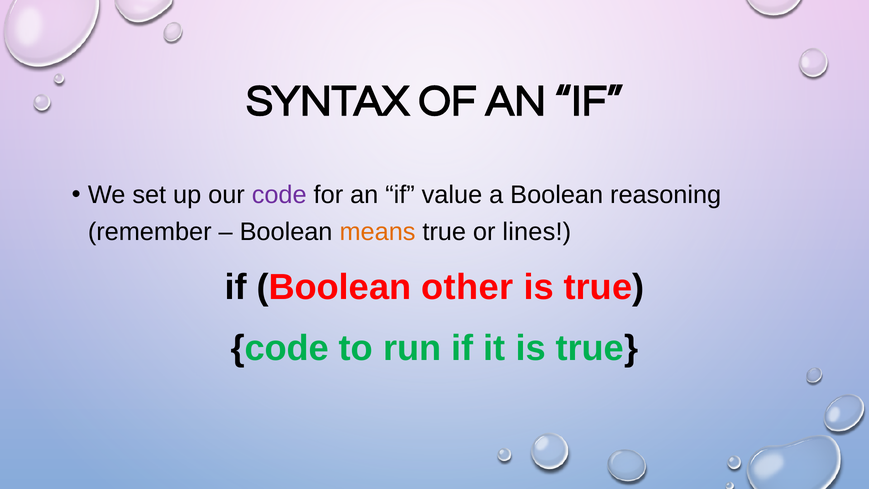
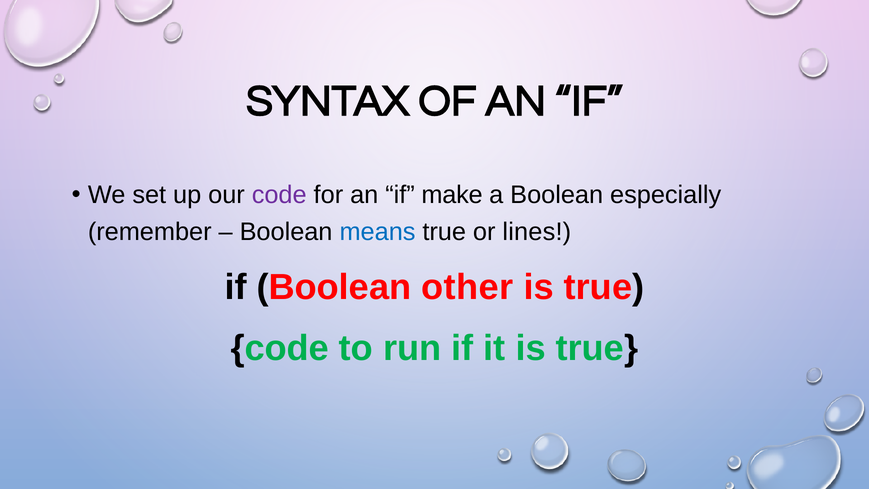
value: value -> make (452, 195)
reasoning: reasoning -> especially (666, 195)
means colour: orange -> blue (378, 232)
